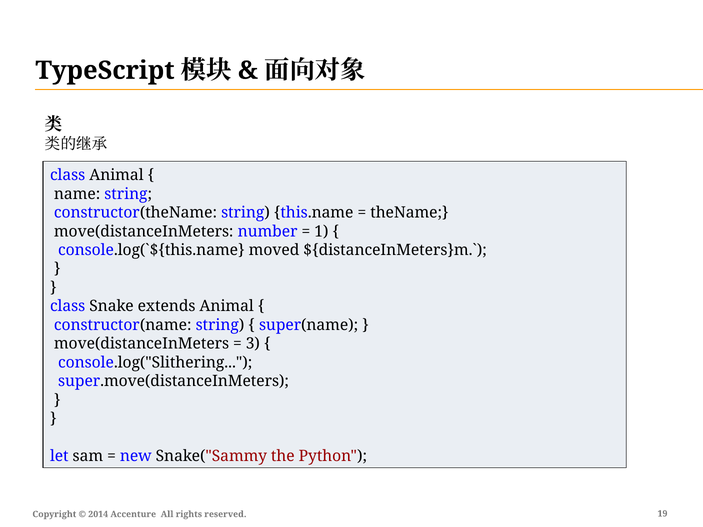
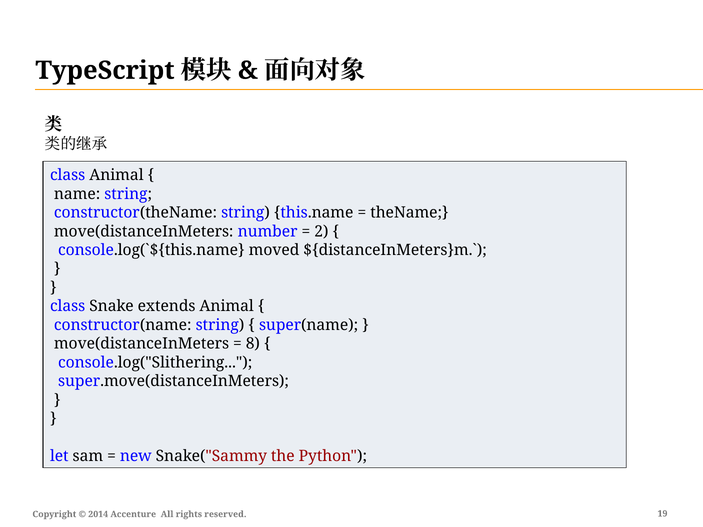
1: 1 -> 2 (321, 231)
3: 3 -> 8 (253, 344)
